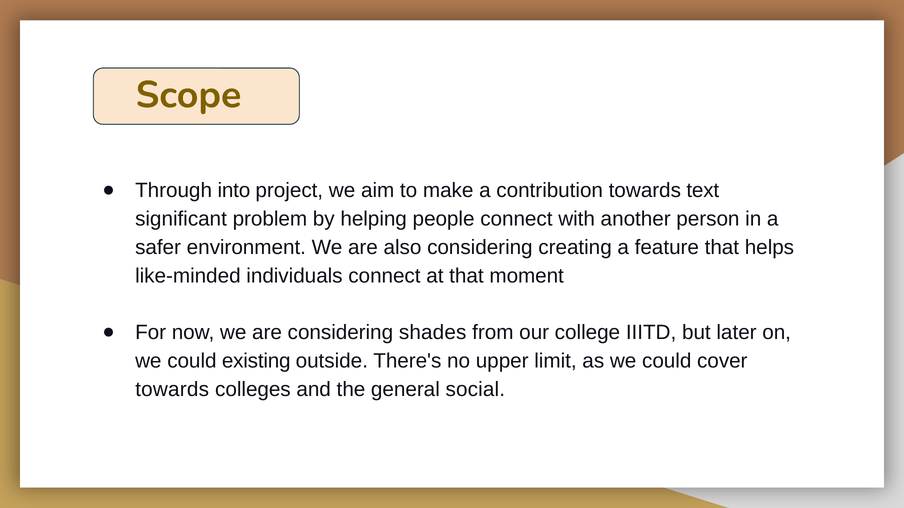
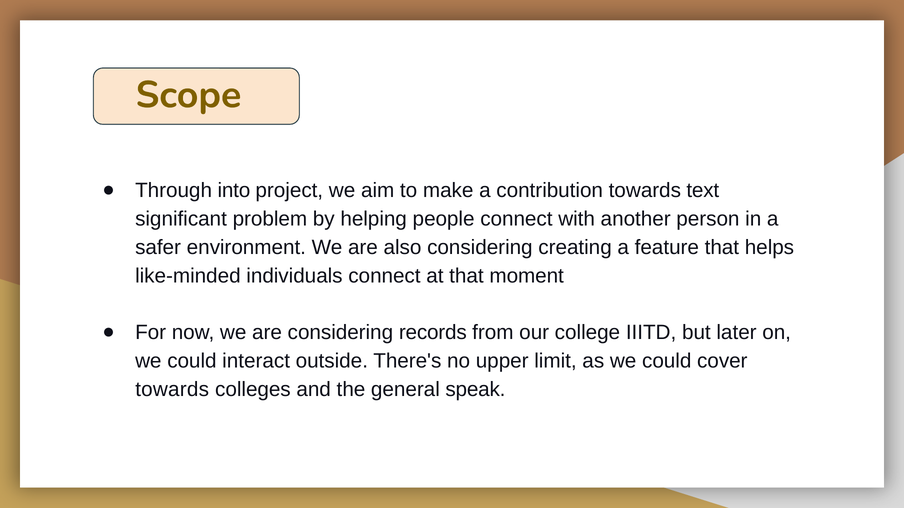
shades: shades -> records (433, 333)
existing: existing -> interact (256, 361)
social: social -> speak (475, 390)
